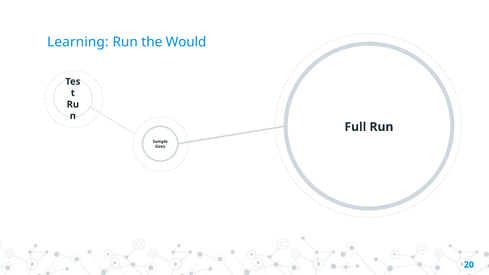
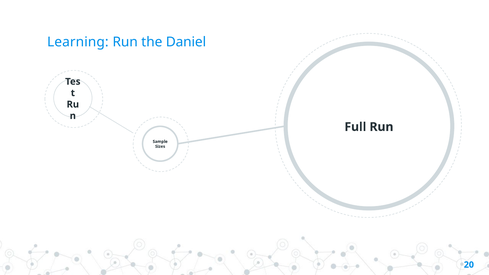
Would: Would -> Daniel (186, 42)
